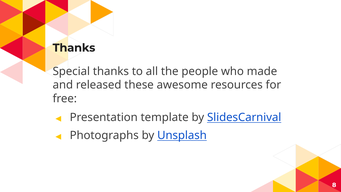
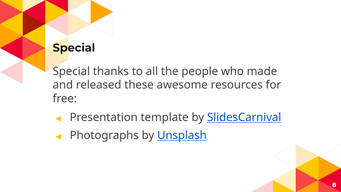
Thanks: Thanks -> Special (74, 48)
